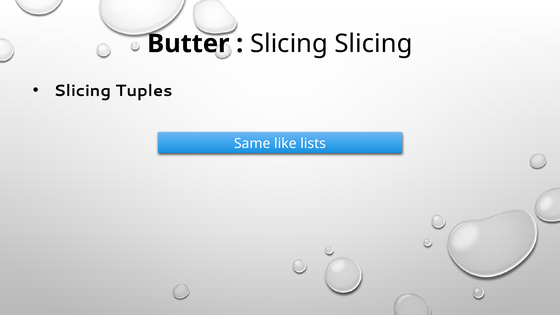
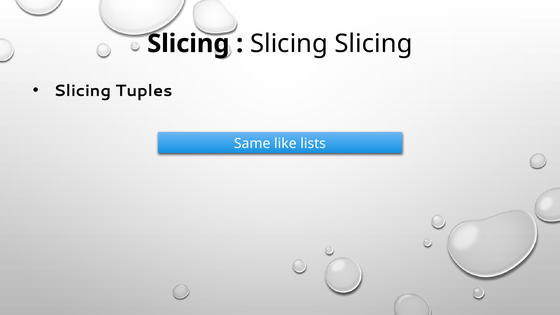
Butter: Butter -> Slicing (188, 44)
